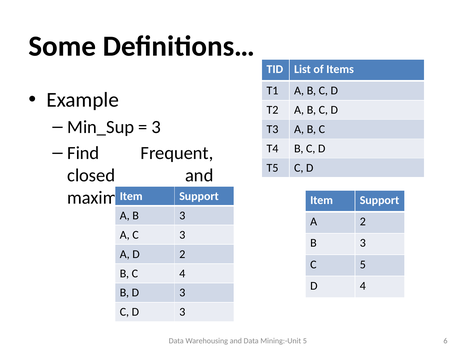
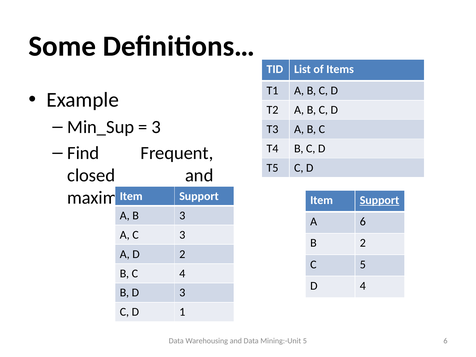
Support underline: none -> present (379, 200)
A 2: 2 -> 6 (363, 222)
3: 3 -> 2 (363, 243)
C D 3: 3 -> 1 (182, 312)
